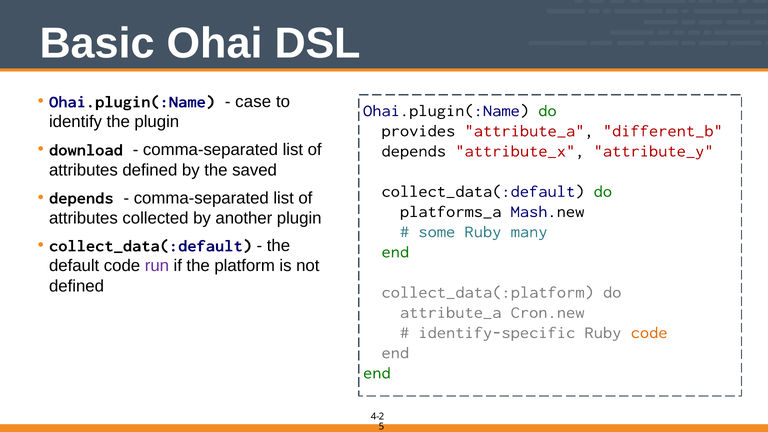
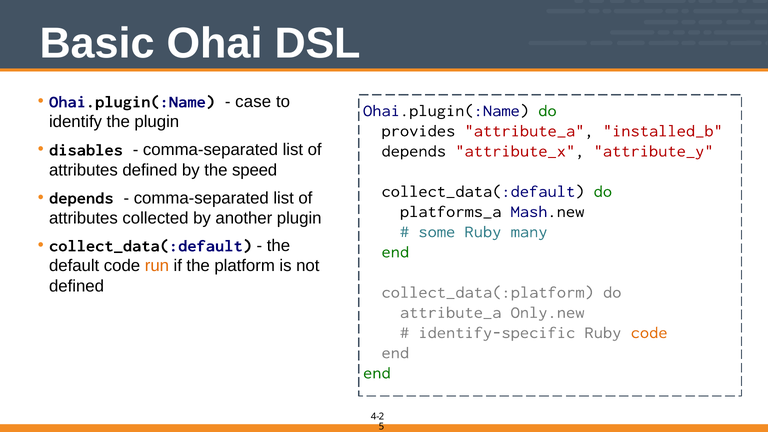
different_b: different_b -> installed_b (663, 131)
download: download -> disables (86, 150)
saved: saved -> speed (255, 170)
run colour: purple -> orange (157, 266)
Cron.new: Cron.new -> Only.new (548, 312)
